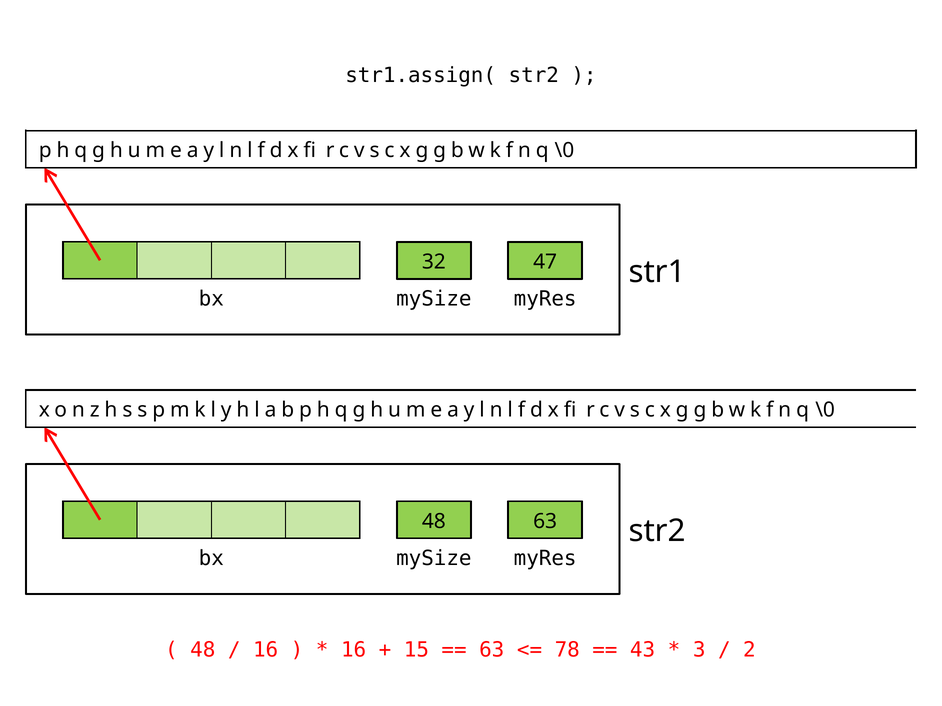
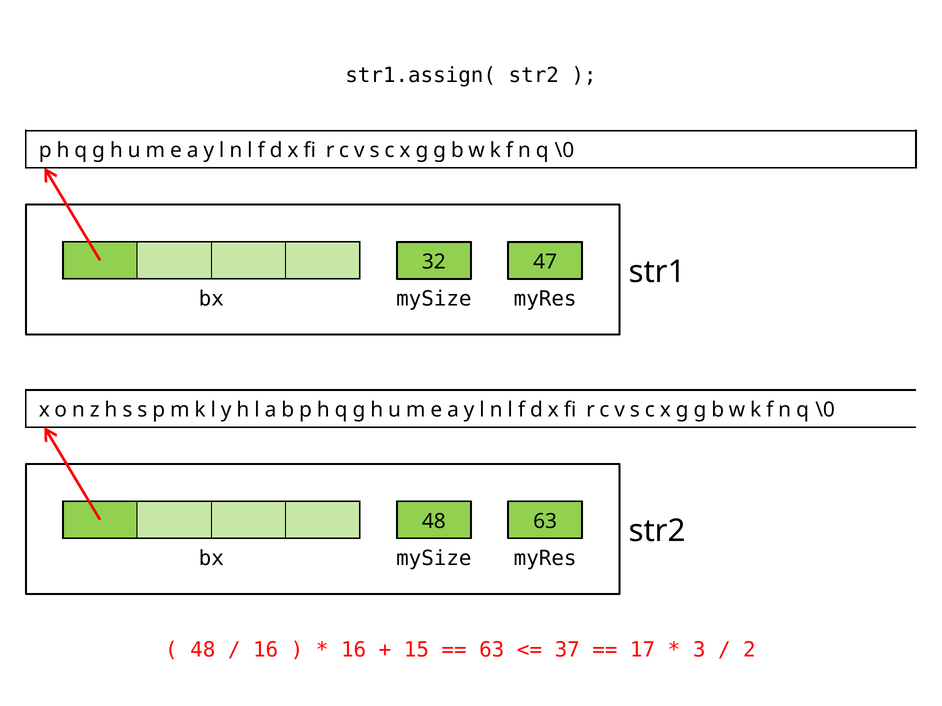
78: 78 -> 37 (567, 650)
43: 43 -> 17 (643, 650)
